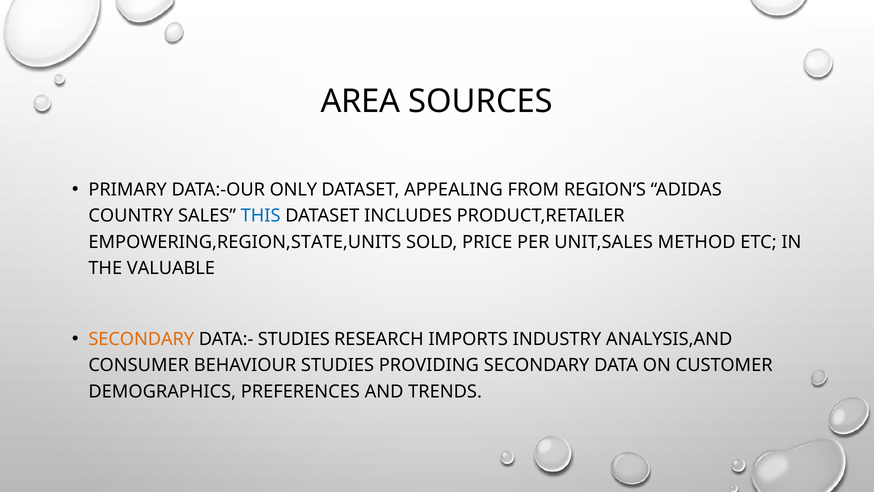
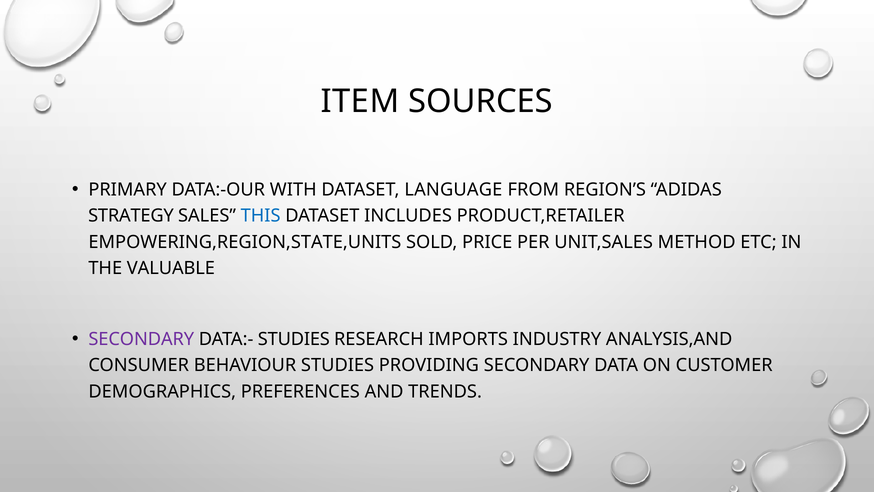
AREA: AREA -> ITEM (360, 101)
ONLY: ONLY -> WITH (293, 190)
APPEALING: APPEALING -> LANGUAGE (453, 190)
COUNTRY: COUNTRY -> STRATEGY (131, 216)
SECONDARY colour: orange -> purple (141, 339)
